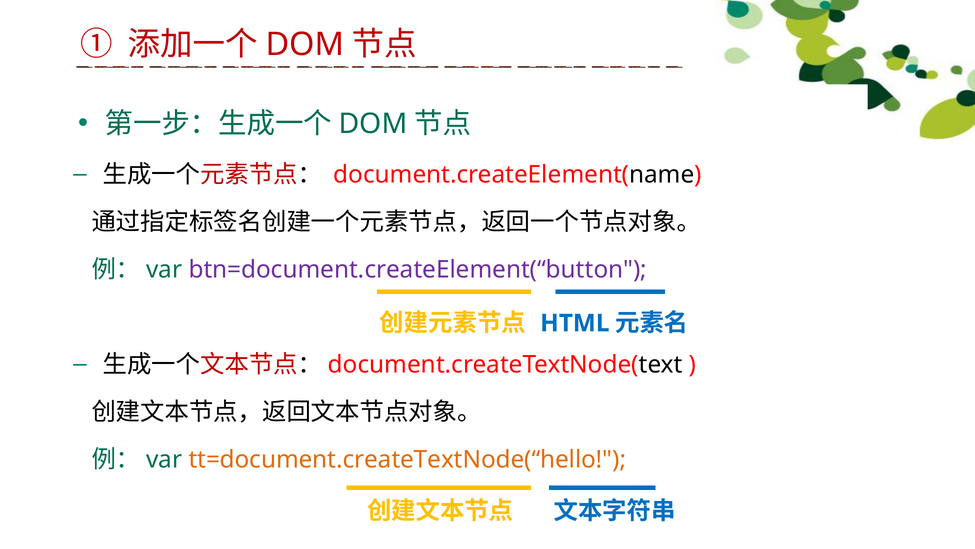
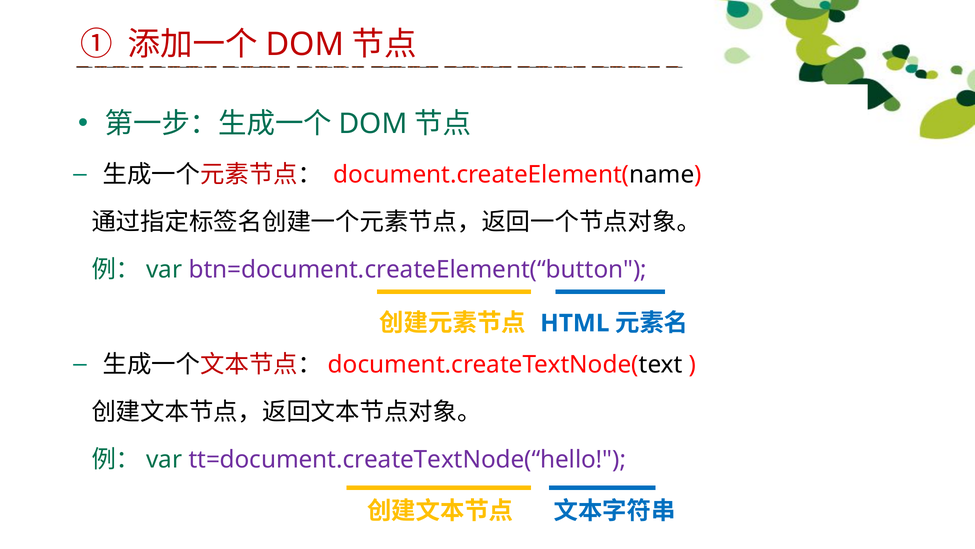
tt=document.createTextNode(“hello colour: orange -> purple (407, 459)
